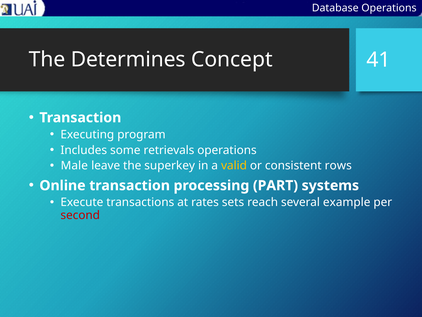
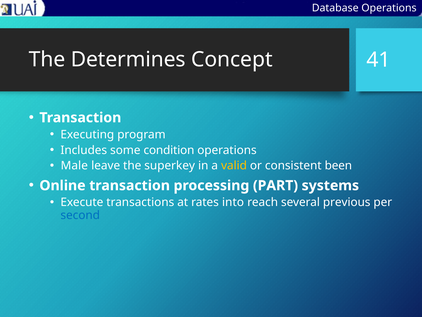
retrievals: retrievals -> condition (169, 150)
rows: rows -> been (338, 165)
sets: sets -> into (233, 202)
example: example -> previous (347, 202)
second colour: red -> blue (80, 215)
